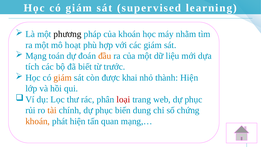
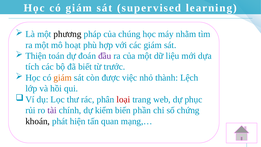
của khoán: khoán -> chúng (129, 34)
Mạng: Mạng -> Thiện (36, 56)
đầu colour: orange -> purple (105, 56)
khai: khai -> việc (130, 78)
thành Hiện: Hiện -> Lệch (189, 78)
tài colour: orange -> purple (52, 110)
chính dự phục: phục -> kiểm (104, 110)
dung: dung -> phần (142, 110)
khoán colour: orange -> black (38, 121)
